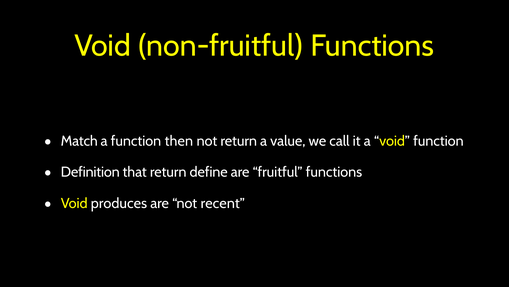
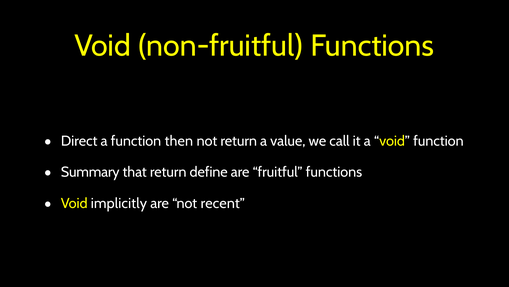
Match: Match -> Direct (79, 141)
Definition: Definition -> Summary (90, 172)
produces: produces -> implicitly (119, 203)
